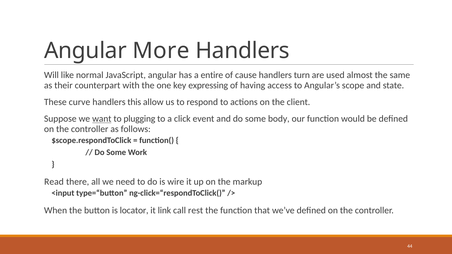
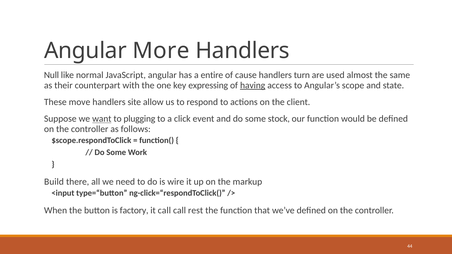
Will: Will -> Null (51, 75)
having underline: none -> present (253, 85)
curve: curve -> move (80, 102)
this: this -> site (134, 102)
body: body -> stock (279, 119)
Read: Read -> Build (54, 182)
locator: locator -> factory (134, 211)
it link: link -> call (164, 211)
